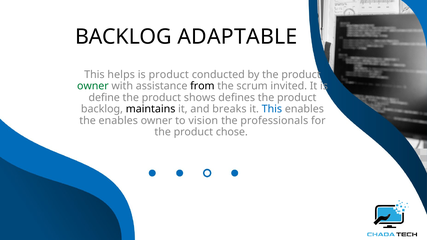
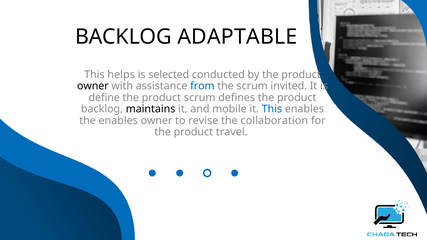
is product: product -> selected (169, 75)
owner colour: green -> black (93, 86)
from colour: black -> blue (202, 86)
product shows: shows -> scrum (200, 98)
breaks: breaks -> mobile (230, 109)
vision: vision -> revise (203, 121)
professionals: professionals -> collaboration (274, 121)
chose: chose -> travel (232, 132)
